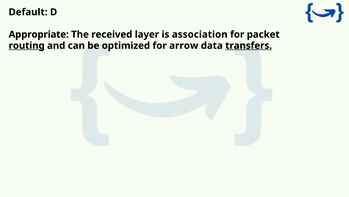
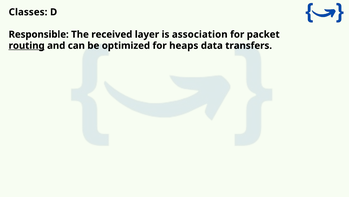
Default: Default -> Classes (28, 12)
Appropriate: Appropriate -> Responsible (39, 34)
arrow: arrow -> heaps (184, 45)
transfers underline: present -> none (249, 45)
